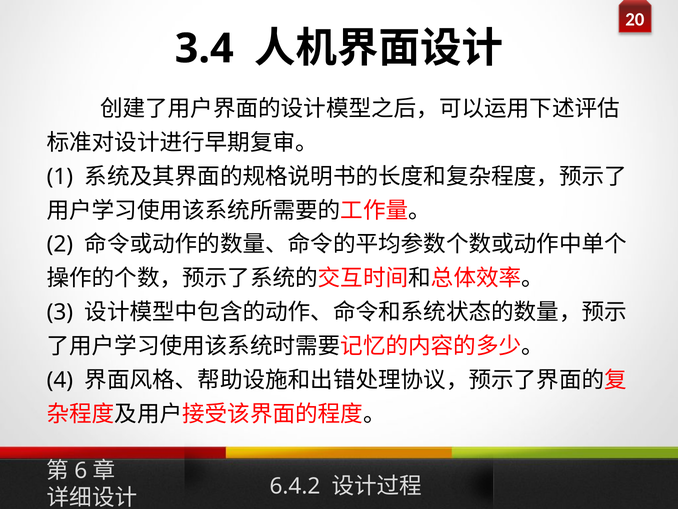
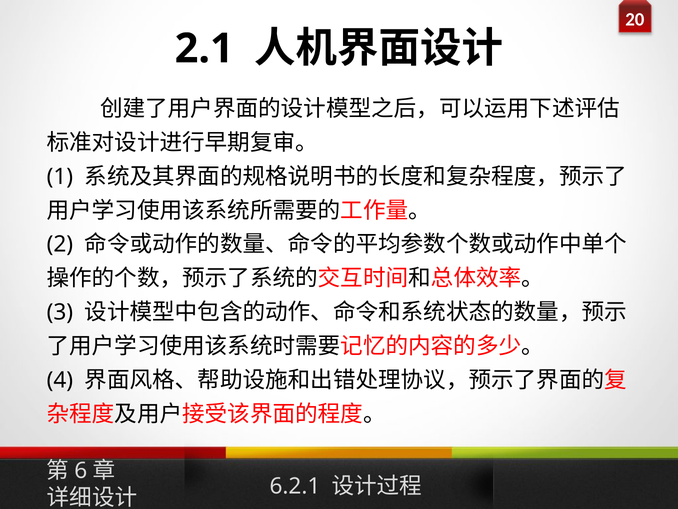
3.4: 3.4 -> 2.1 (204, 49)
6.4.2: 6.4.2 -> 6.2.1 (295, 486)
